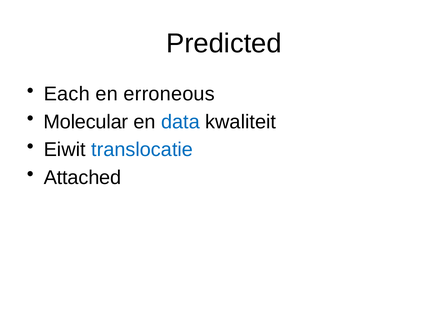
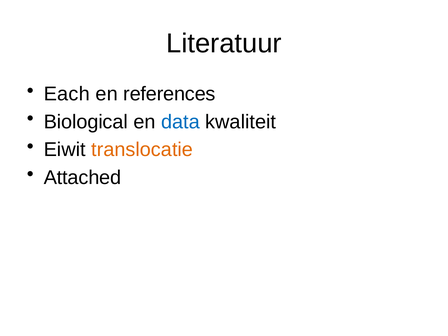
Predicted: Predicted -> Literatuur (224, 43)
erroneous: erroneous -> references (169, 94)
Molecular: Molecular -> Biological (86, 122)
translocatie colour: blue -> orange (142, 150)
